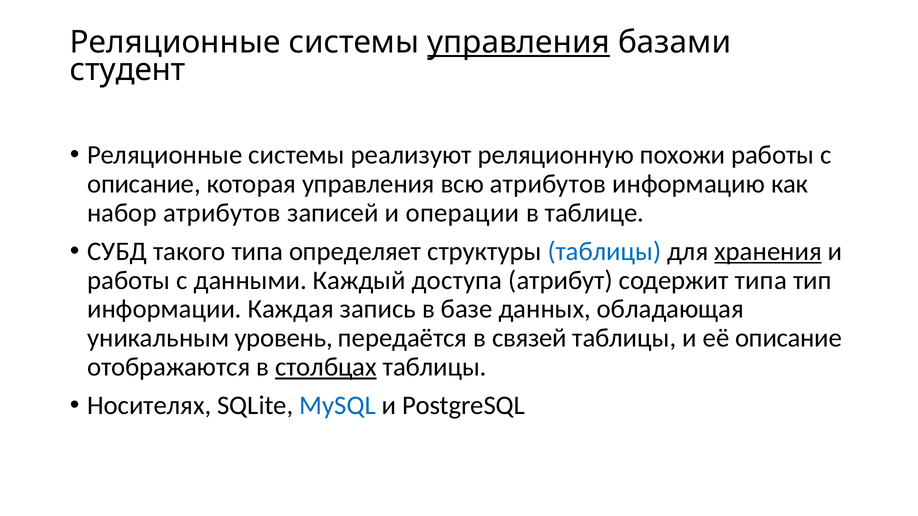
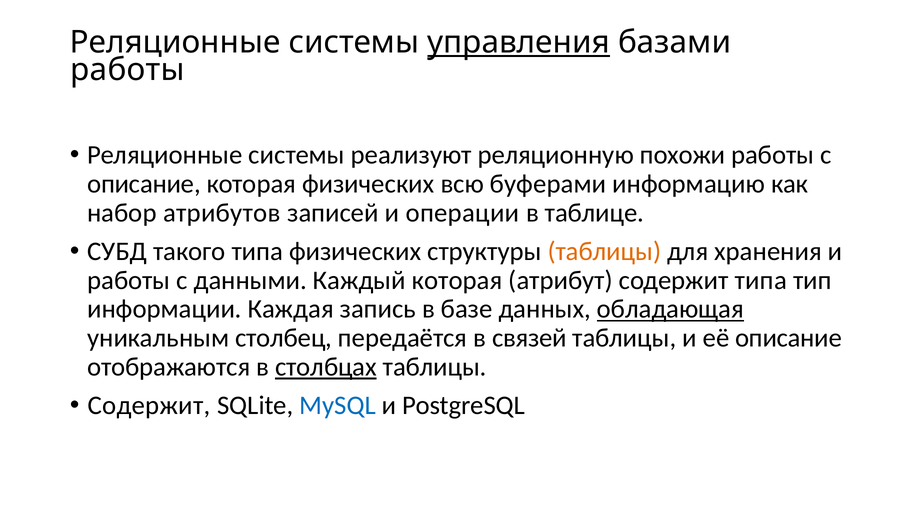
студент: студент -> работы (128, 70)
которая управления: управления -> физических (368, 184)
всю атрибутов: атрибутов -> буферами (548, 184)
типа определяет: определяет -> физических (355, 252)
таблицы colour: blue -> orange (604, 252)
хранения underline: present -> none (768, 252)
Каждый доступа: доступа -> которая (457, 280)
обладающая underline: none -> present (670, 309)
уровень: уровень -> столбец (284, 338)
Носителях: Носителях -> Содержит (149, 406)
